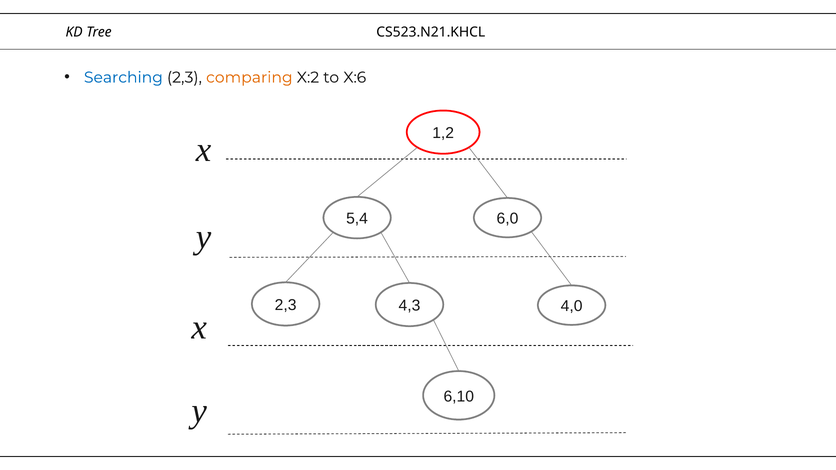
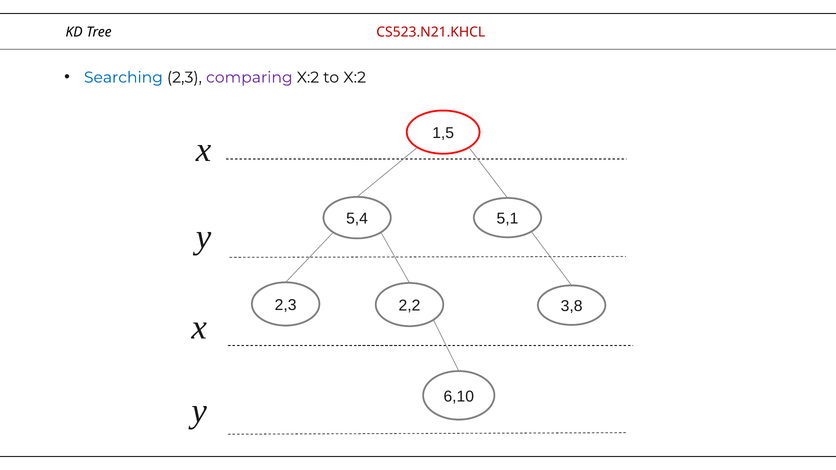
CS523.N21.KHCL colour: black -> red (431, 32)
comparing colour: orange -> purple (249, 77)
to X:6: X:6 -> X:2 (355, 77)
1,2: 1,2 -> 1,5 (443, 133)
6,0: 6,0 -> 5,1 (507, 219)
4,3: 4,3 -> 2,2 (409, 306)
4,0: 4,0 -> 3,8 (572, 306)
